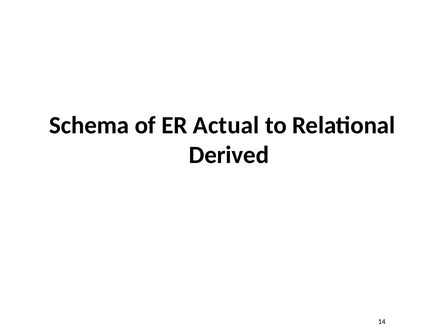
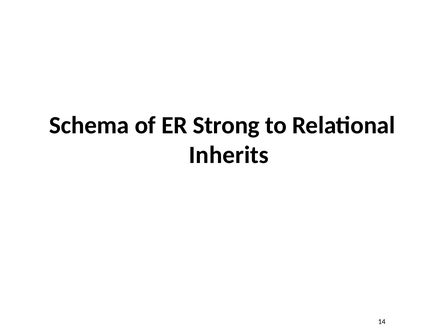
Actual: Actual -> Strong (226, 125)
Derived: Derived -> Inherits (229, 155)
